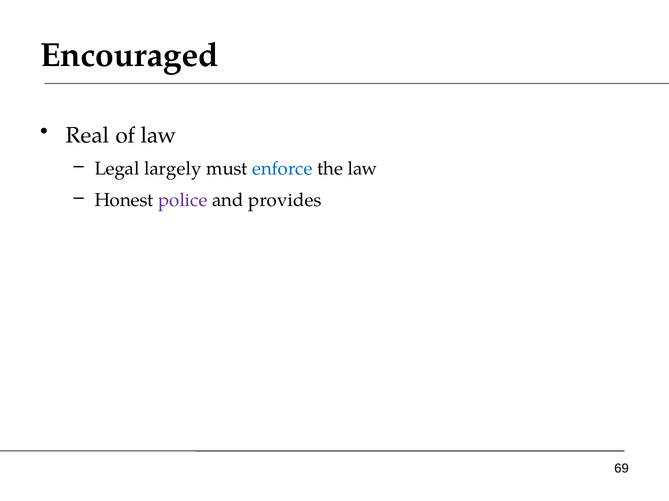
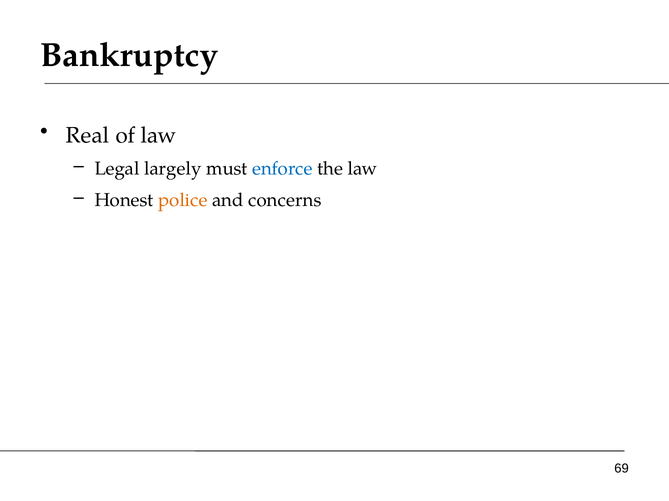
Encouraged: Encouraged -> Bankruptcy (129, 55)
police colour: purple -> orange (183, 201)
provides: provides -> concerns (285, 201)
